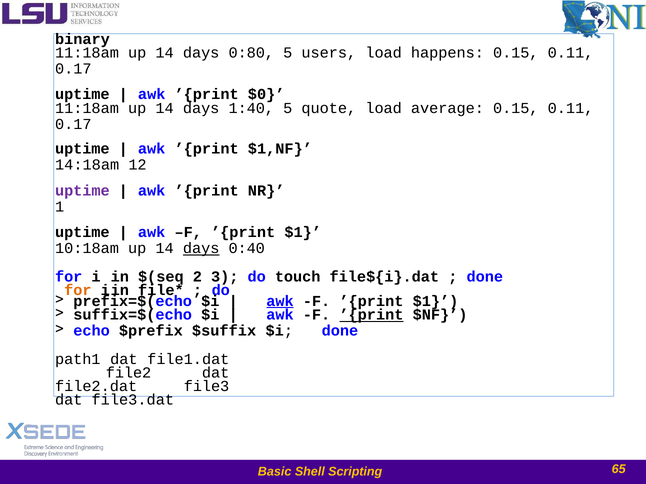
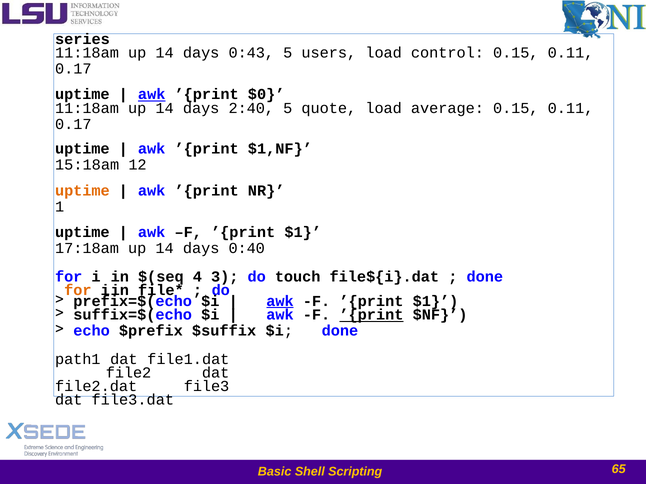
binary: binary -> series (82, 39)
0:80: 0:80 -> 0:43 (251, 53)
happens: happens -> control (448, 53)
awk underline: none -> present (152, 95)
1:40: 1:40 -> 2:40 (251, 108)
14:18am: 14:18am -> 15:18am (87, 165)
uptime colour: purple -> orange (82, 191)
10:18am: 10:18am -> 17:18am (87, 249)
days underline: present -> none (201, 249)
2: 2 -> 4 (197, 277)
